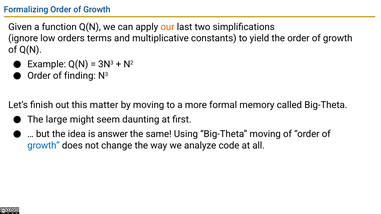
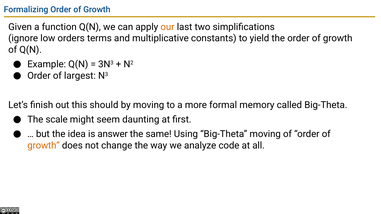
finding: finding -> largest (80, 76)
matter: matter -> should (104, 105)
large: large -> scale (57, 120)
growth colour: blue -> orange (43, 146)
